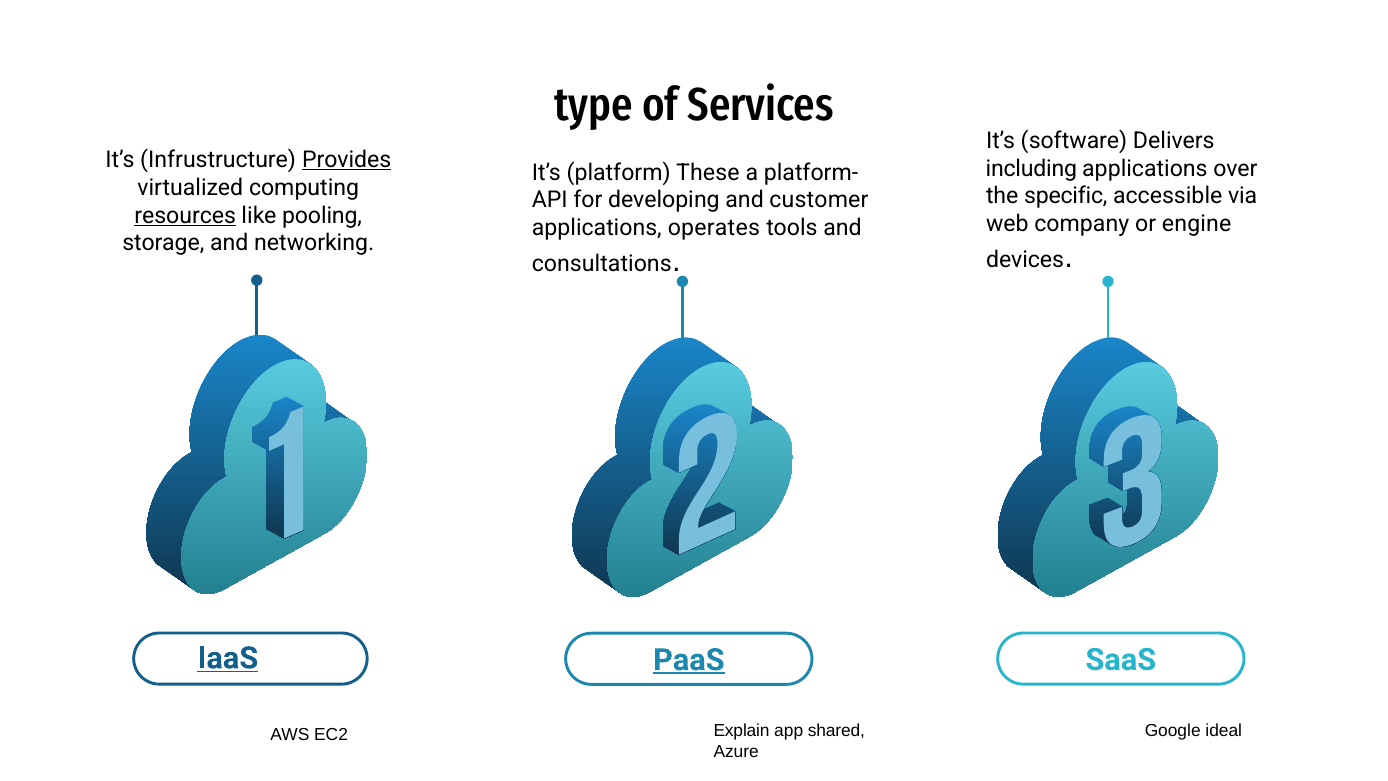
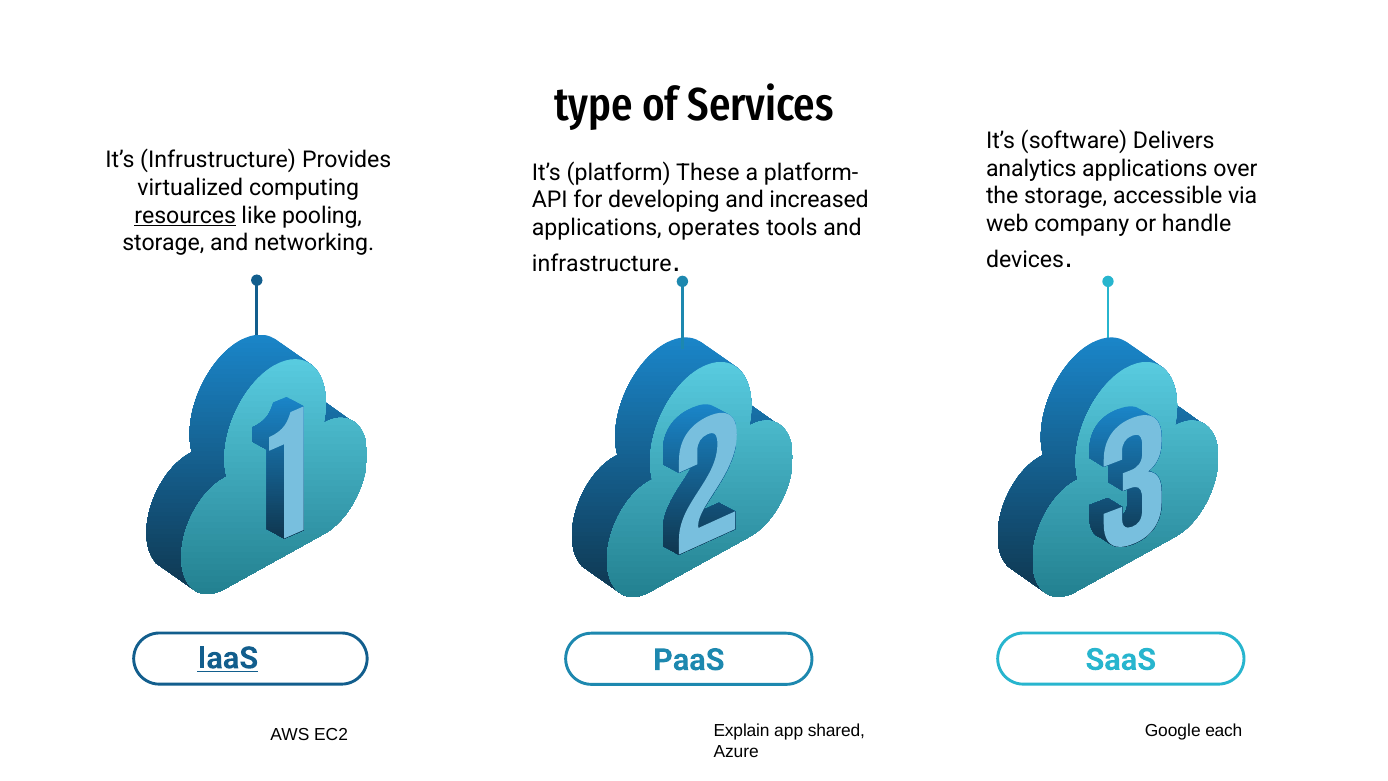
Provides underline: present -> none (347, 160)
including: including -> analytics (1031, 169)
the specific: specific -> storage (1066, 196)
customer: customer -> increased (819, 200)
engine: engine -> handle (1197, 224)
consultations: consultations -> infrastructure (602, 263)
PaaS underline: present -> none (689, 660)
ideal: ideal -> each (1224, 731)
